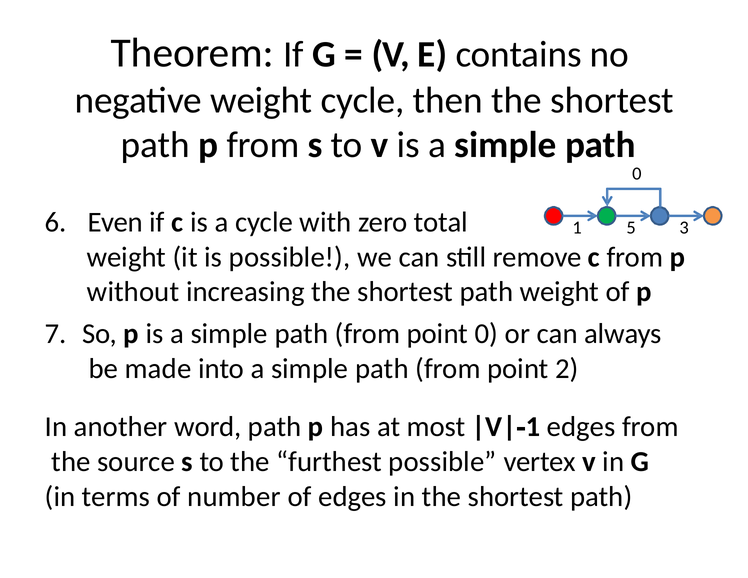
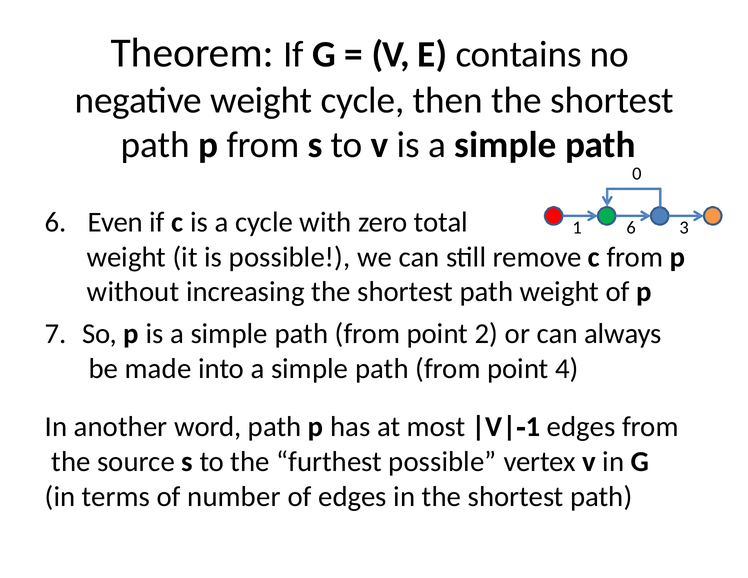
1 5: 5 -> 6 (631, 228)
point 0: 0 -> 2 (486, 334)
2: 2 -> 4 (567, 369)
